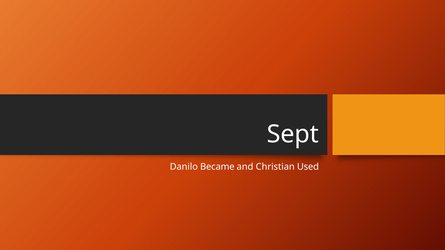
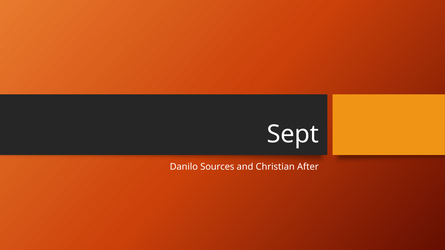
Became: Became -> Sources (217, 167)
Used: Used -> After (308, 167)
